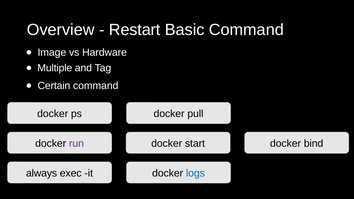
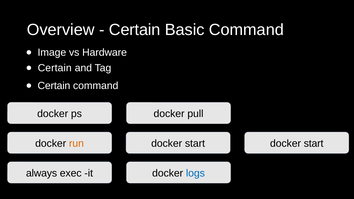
Restart: Restart -> Certain (135, 30)
Multiple: Multiple -> Certain (55, 68)
run colour: purple -> orange (76, 144)
bind: bind -> start (314, 144)
